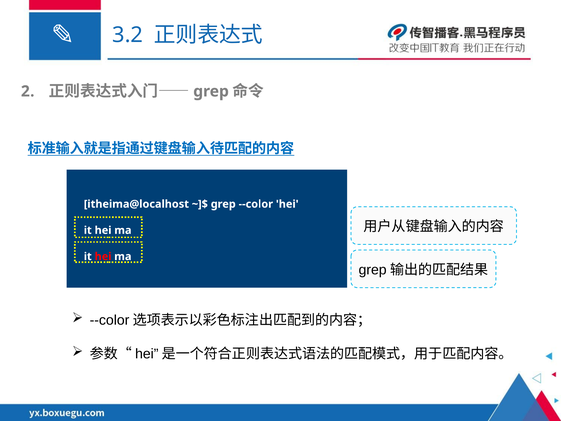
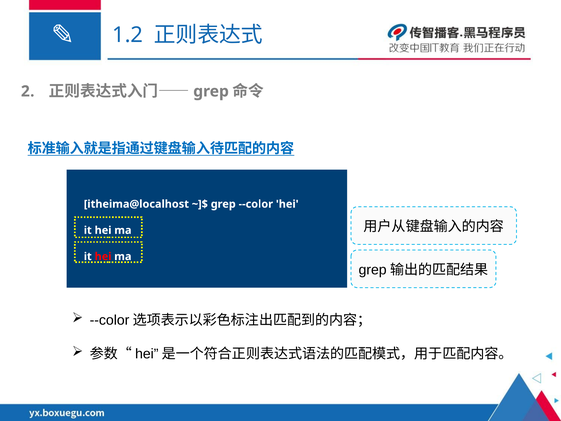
3.2: 3.2 -> 1.2 (128, 35)
